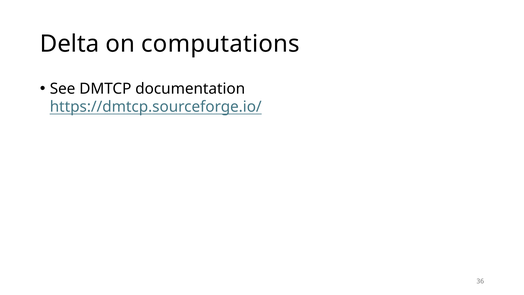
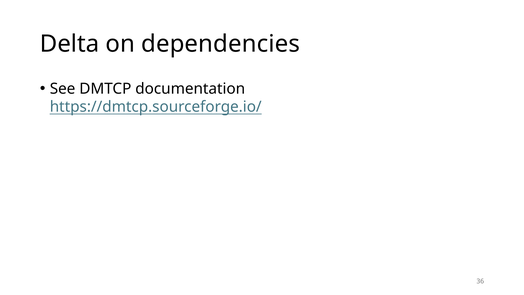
computations: computations -> dependencies (221, 44)
